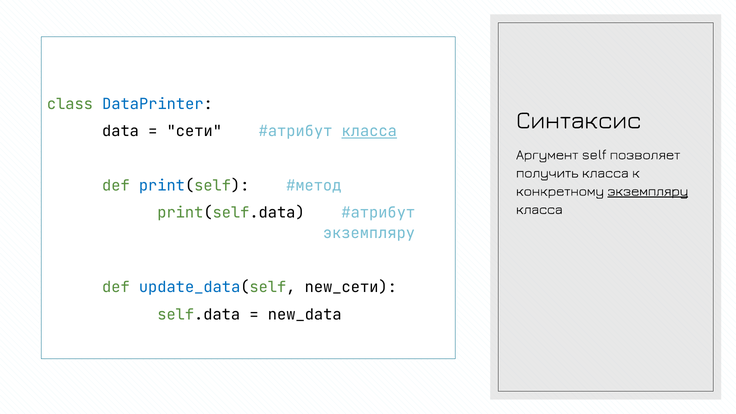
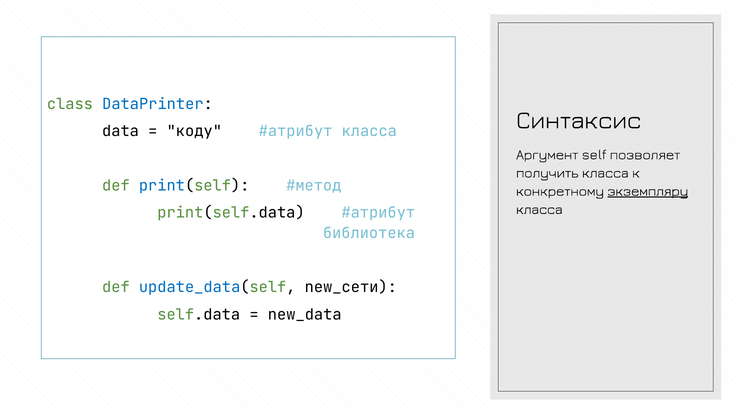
сети: сети -> коду (194, 131)
класса underline: present -> none (369, 131)
экземпляру: экземпляру -> библиотека (369, 233)
